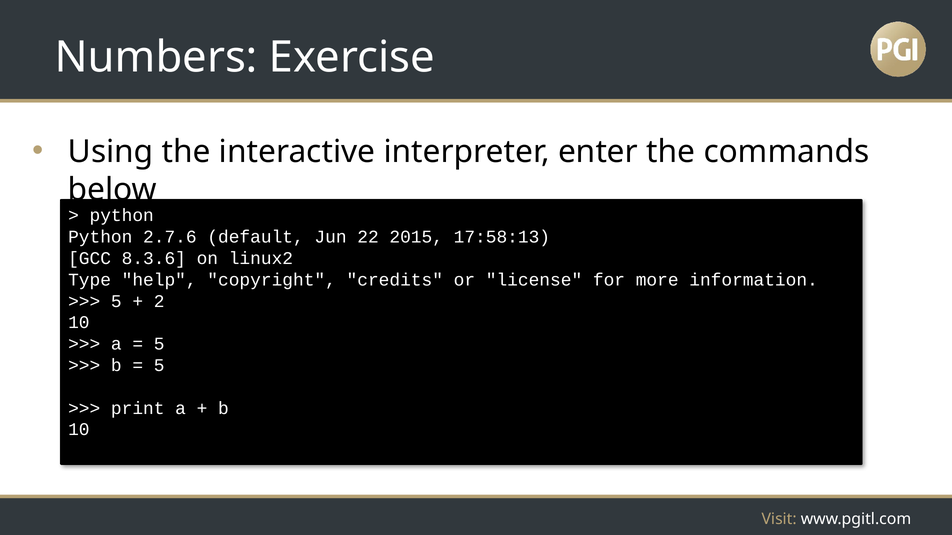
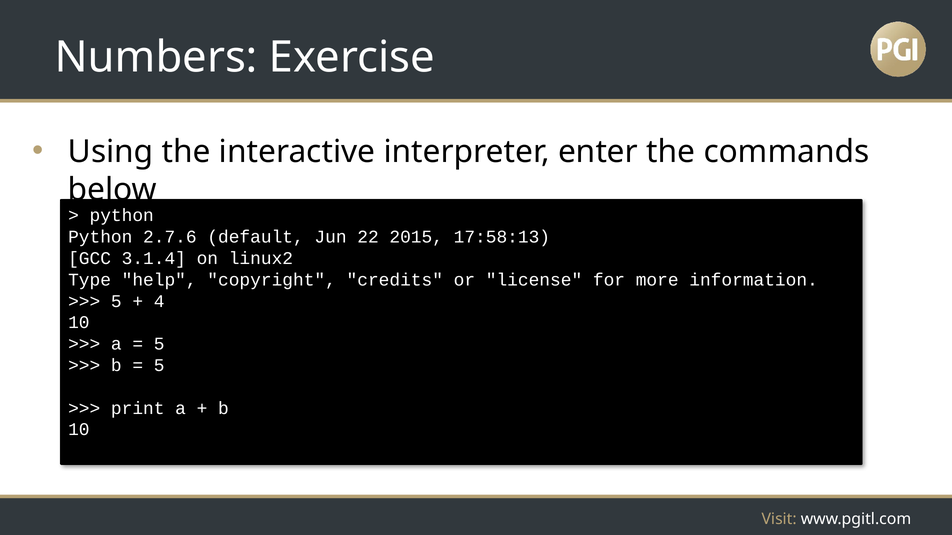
8.3.6: 8.3.6 -> 3.1.4 (154, 259)
2: 2 -> 4 (159, 301)
